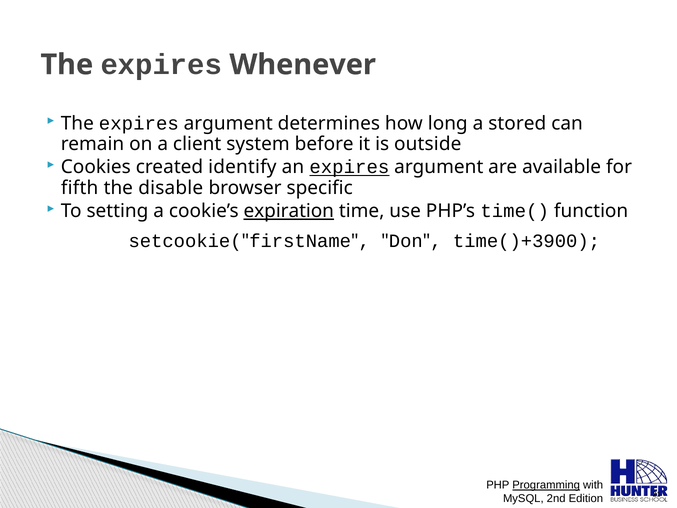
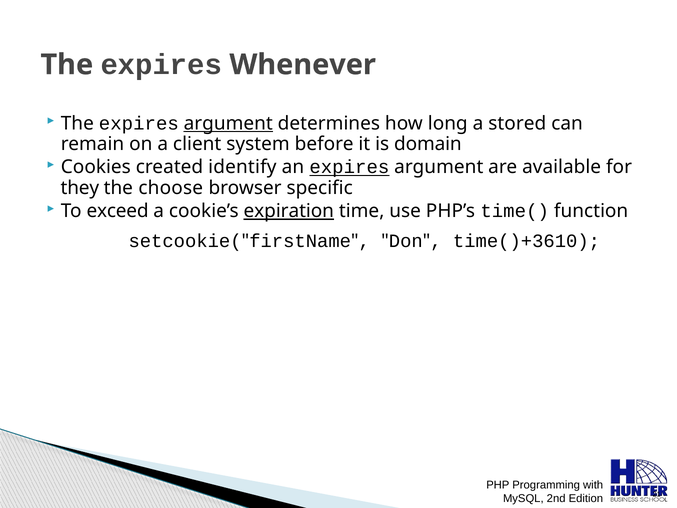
argument underline: none -> present (228, 123)
outside: outside -> domain (428, 144)
fifth: fifth -> they (80, 188)
disable: disable -> choose (171, 188)
setting: setting -> exceed (118, 211)
time()+3900: time()+3900 -> time()+3610 (526, 241)
Programming underline: present -> none (546, 485)
